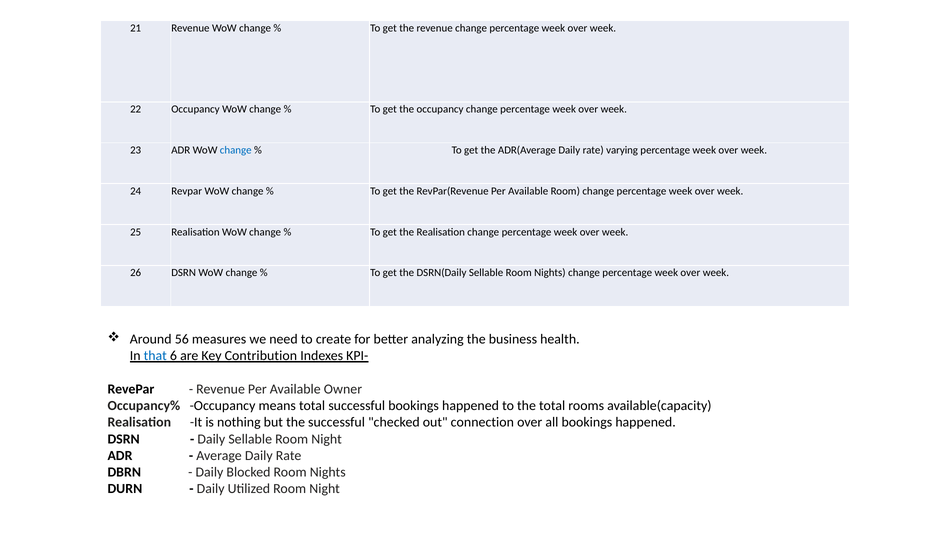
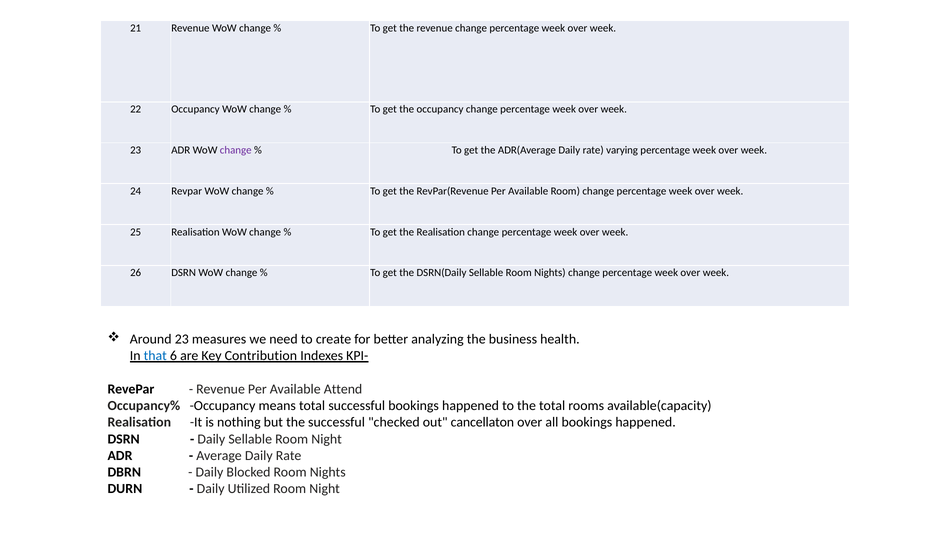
change colour: blue -> purple (236, 150)
Around 56: 56 -> 23 (182, 339)
Owner: Owner -> Attend (343, 389)
connection: connection -> cancellaton (482, 423)
